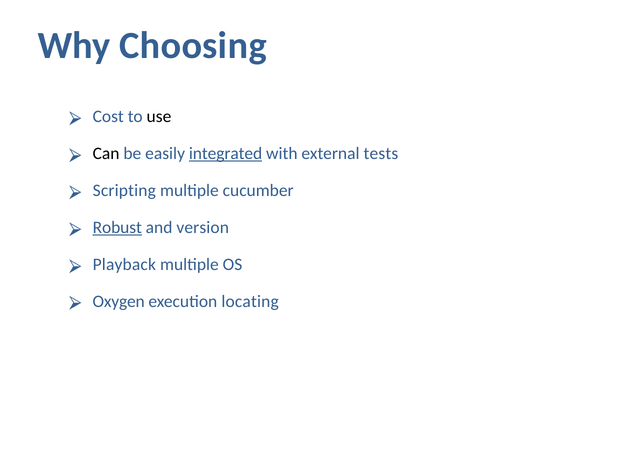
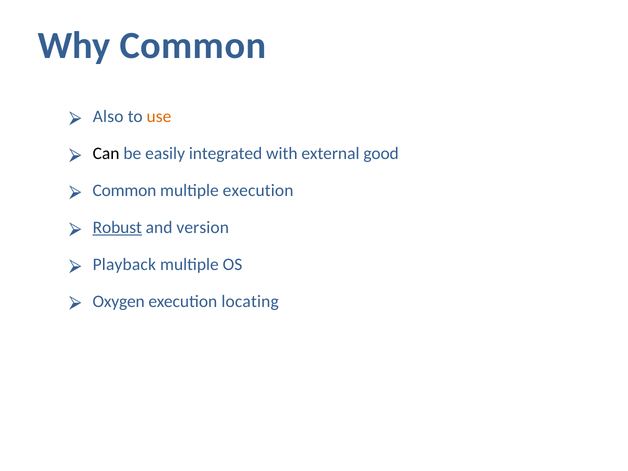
Why Choosing: Choosing -> Common (193, 46)
Cost: Cost -> Also (108, 116)
use colour: black -> orange (159, 116)
integrated underline: present -> none (226, 153)
tests: tests -> good (381, 153)
Scripting: Scripting -> Common (124, 190)
multiple cucumber: cucumber -> execution (258, 190)
